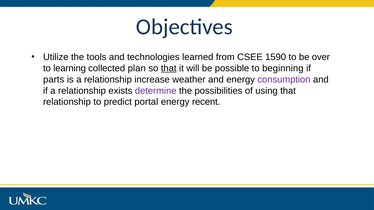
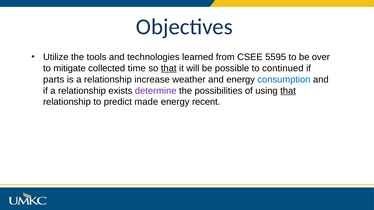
1590: 1590 -> 5595 (276, 57)
learning: learning -> mitigate (70, 68)
plan: plan -> time (137, 68)
beginning: beginning -> continued (283, 68)
consumption colour: purple -> blue (284, 80)
that underline: none -> present (288, 91)
portal: portal -> made (146, 102)
